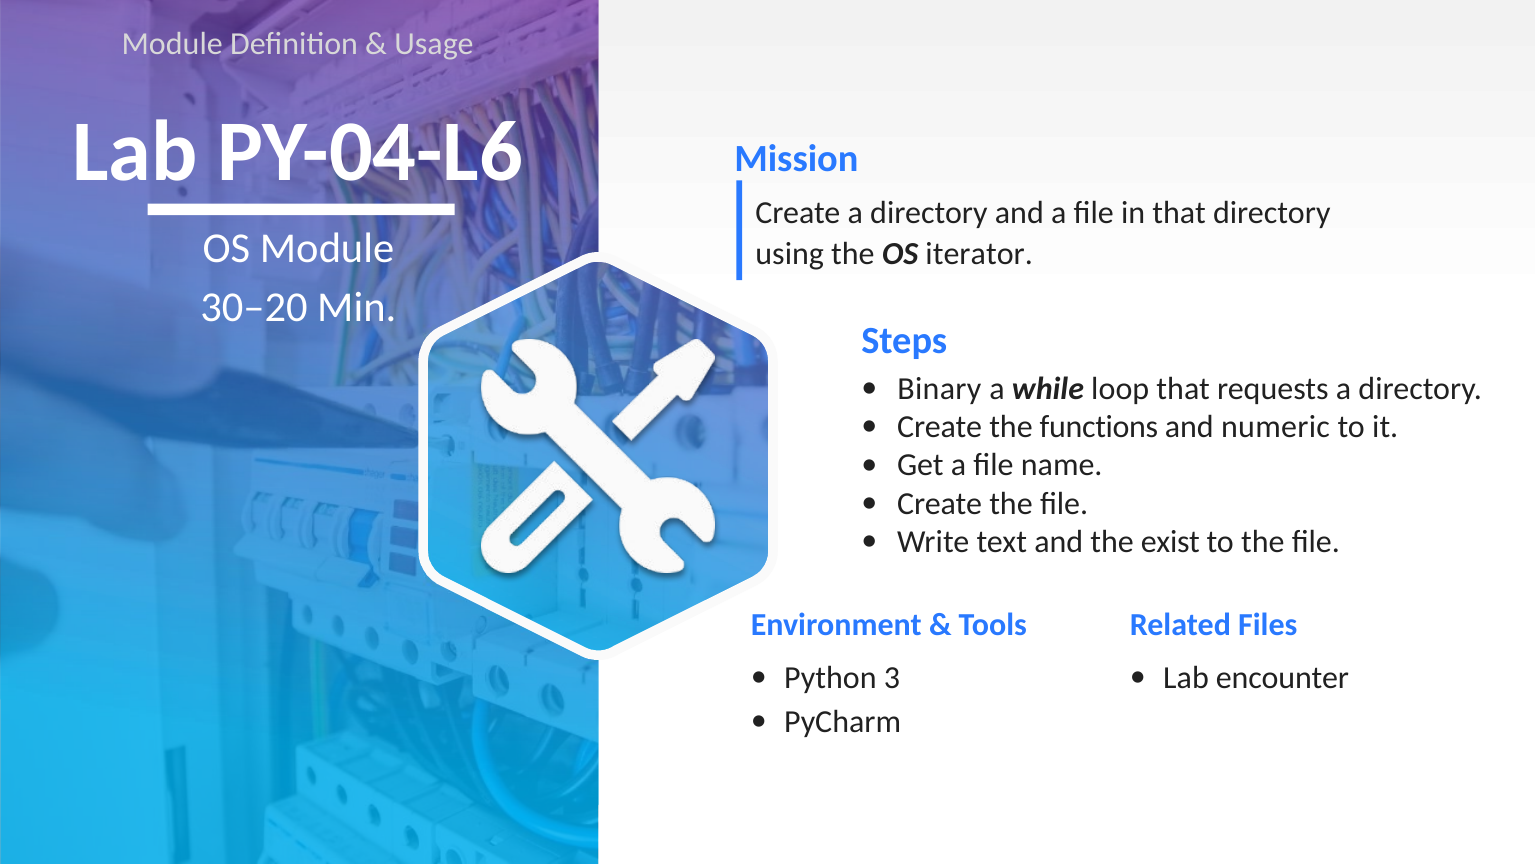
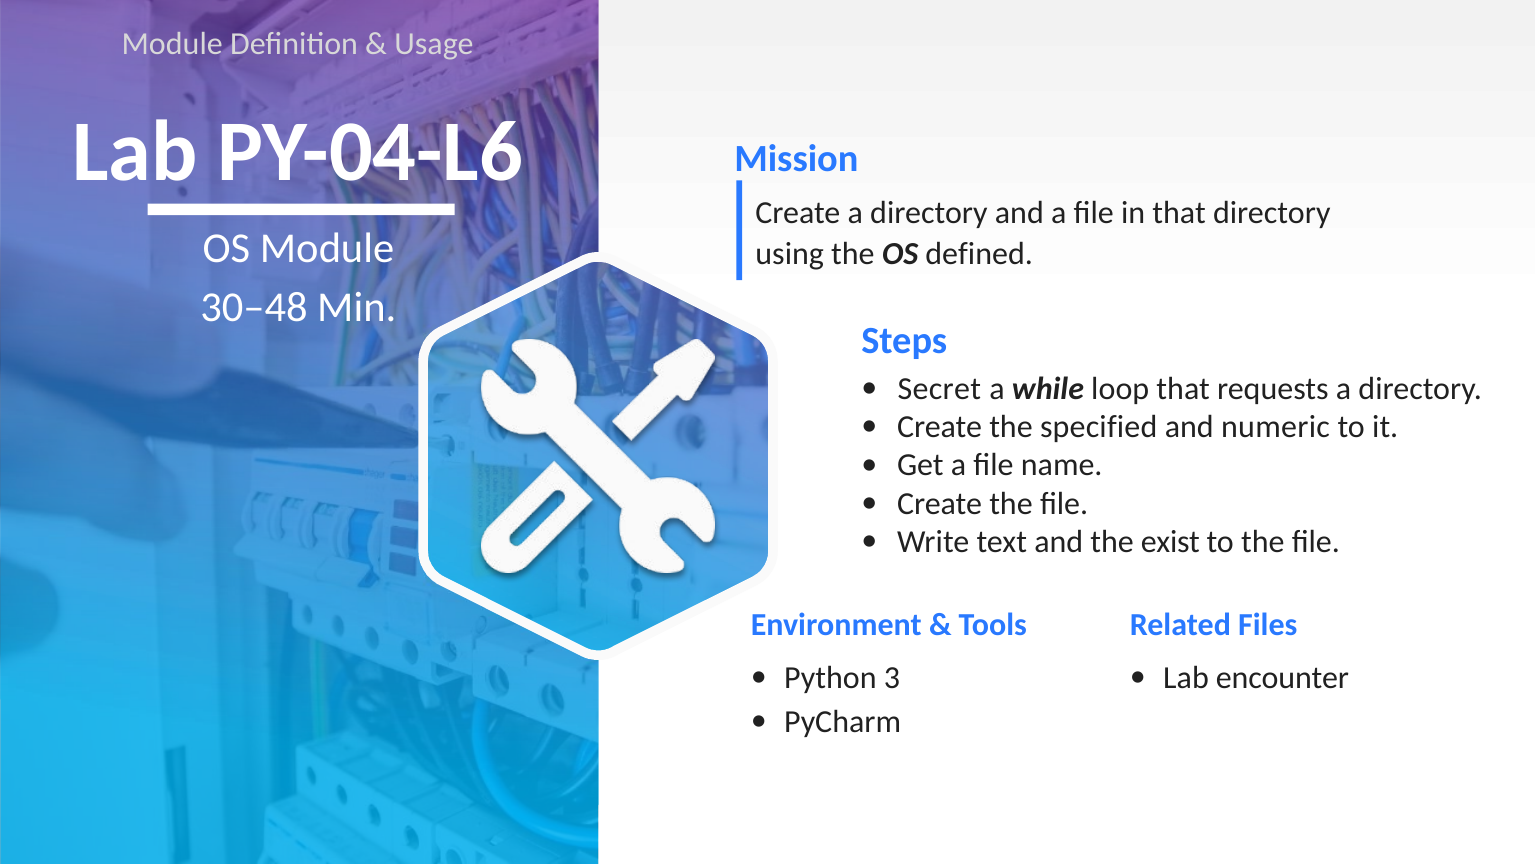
iterator: iterator -> defined (979, 254)
30–20: 30–20 -> 30–48 (254, 308)
Binary: Binary -> Secret (939, 388)
functions: functions -> specified (1099, 427)
